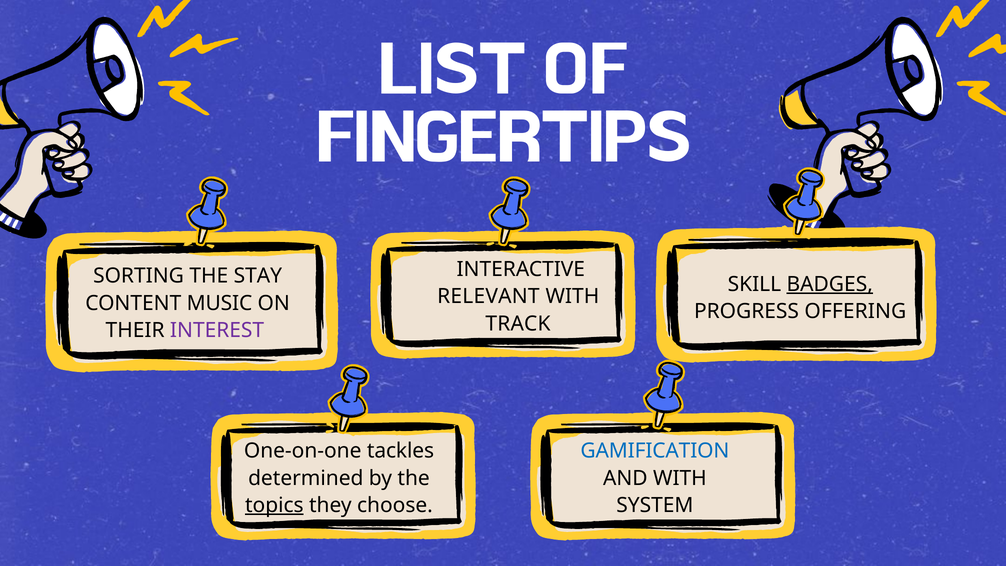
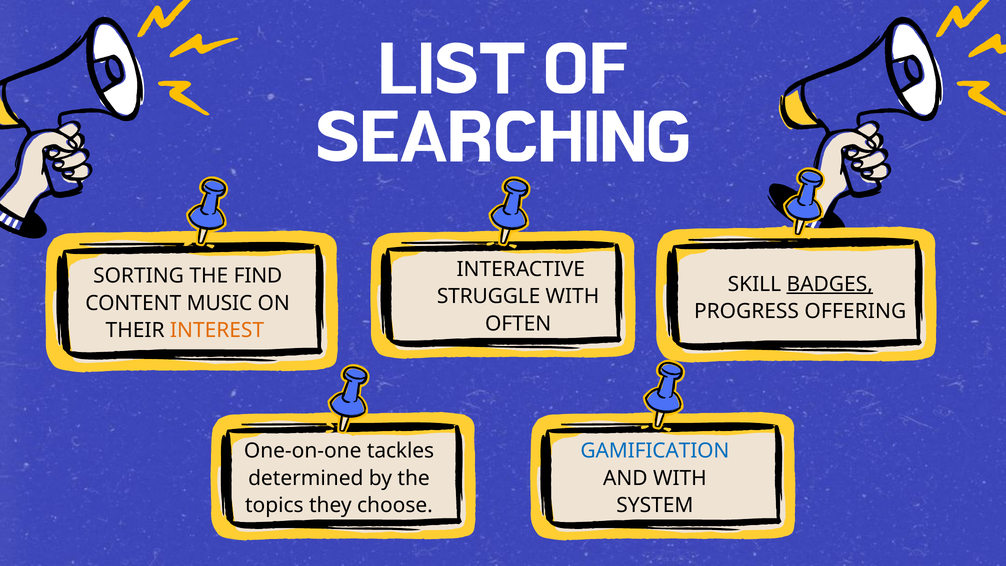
FINGERTIPS: FINGERTIPS -> SEARCHING (503, 135)
STAY: STAY -> FIND (258, 276)
RELEVANT: RELEVANT -> STRUGGLE (489, 296)
TRACK: TRACK -> OFTEN (518, 324)
INTEREST colour: purple -> orange (217, 330)
topics underline: present -> none (274, 505)
